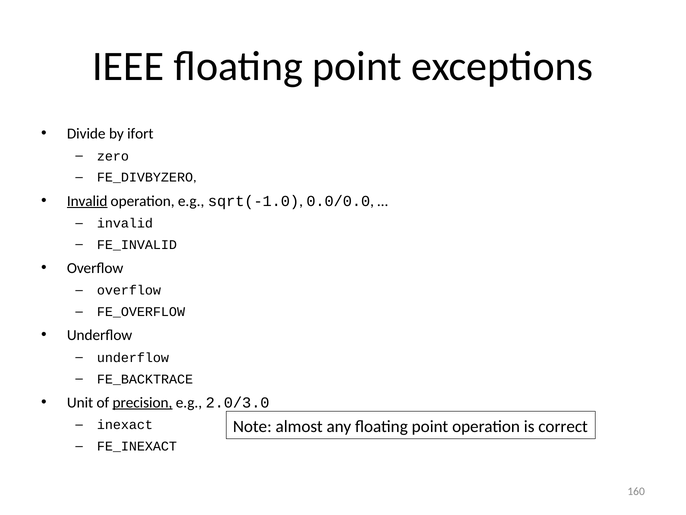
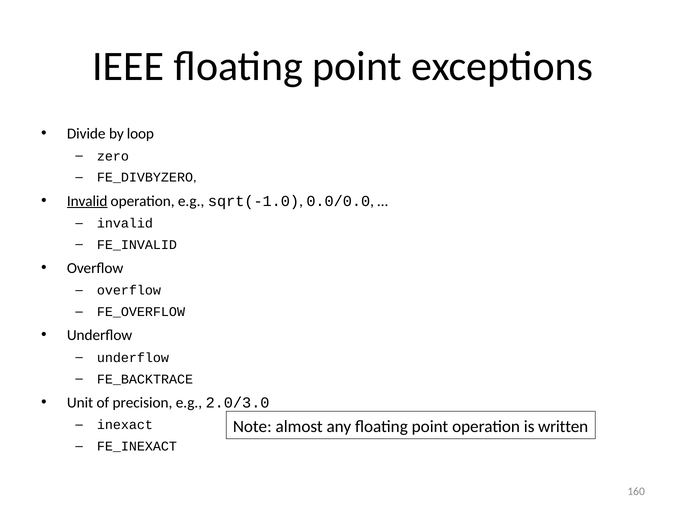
ifort: ifort -> loop (140, 134)
precision underline: present -> none (142, 402)
correct: correct -> written (563, 426)
